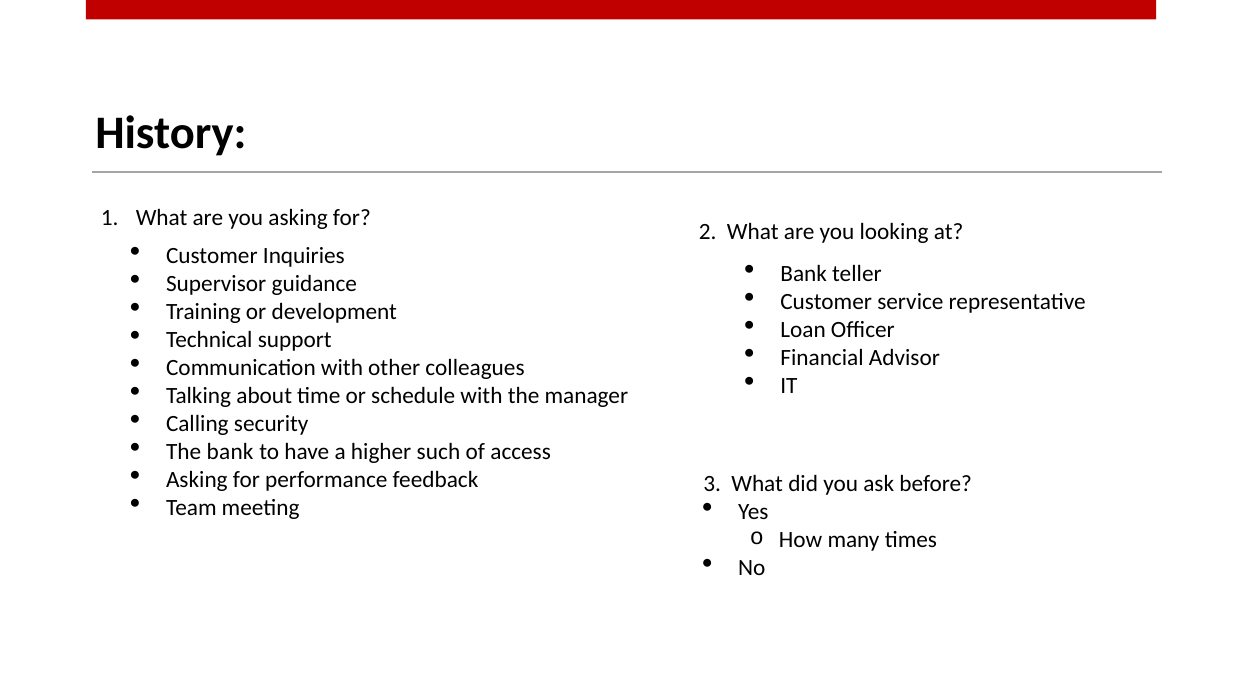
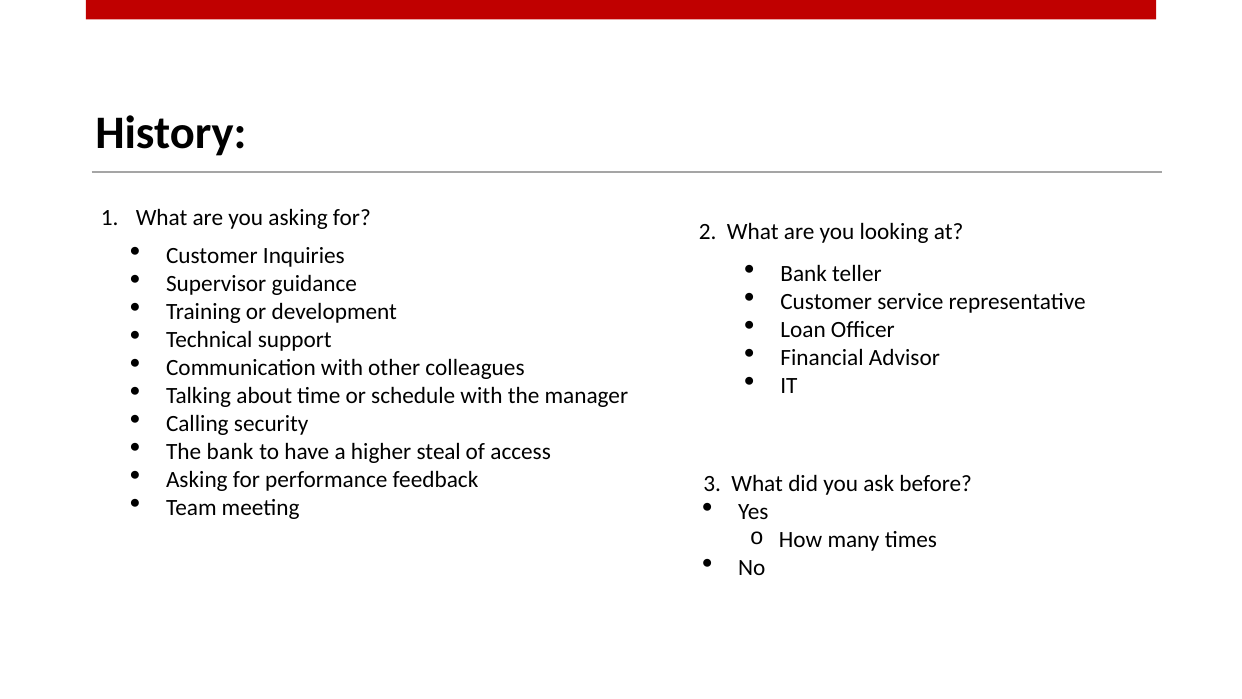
such: such -> steal (439, 451)
